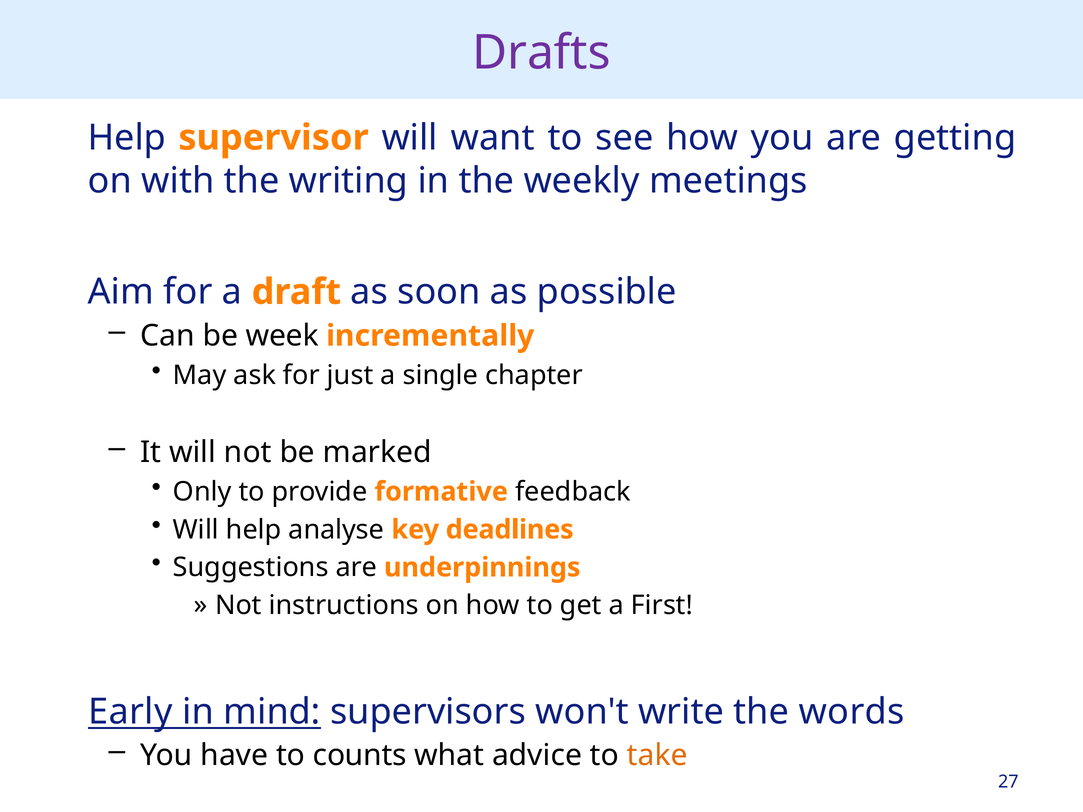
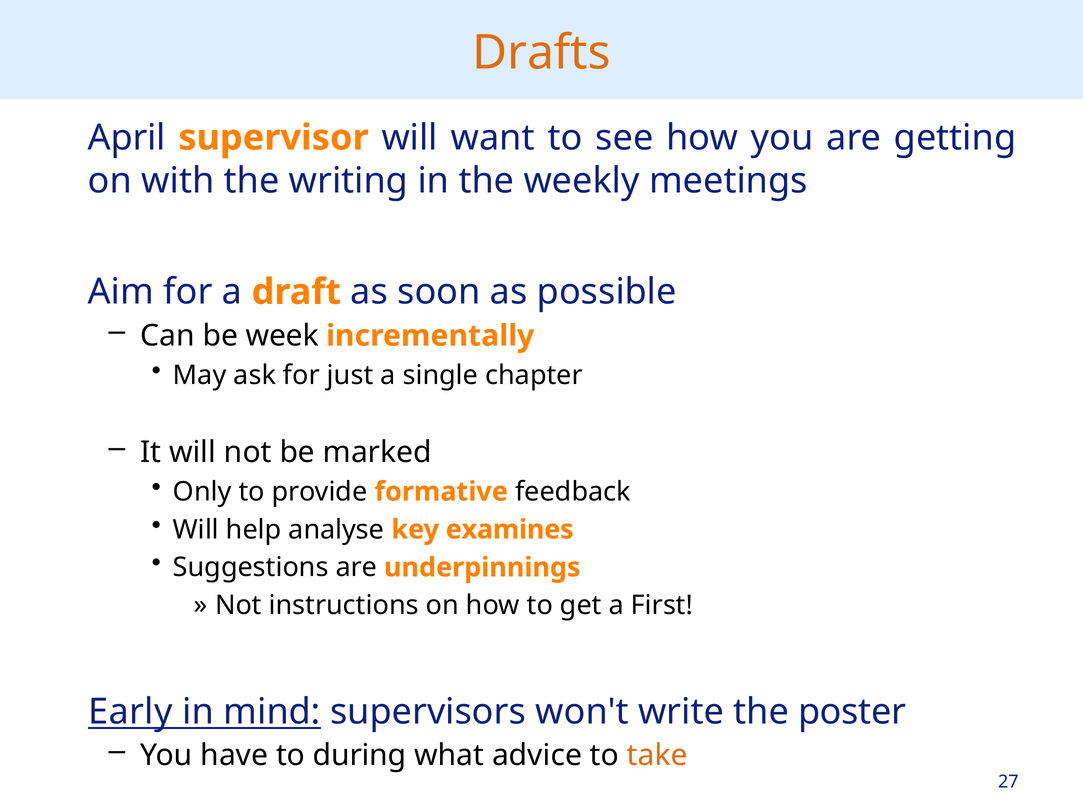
Drafts colour: purple -> orange (542, 53)
Help: Help -> April (127, 138)
deadlines: deadlines -> examines (510, 530)
words: words -> poster (852, 712)
counts: counts -> during (360, 756)
